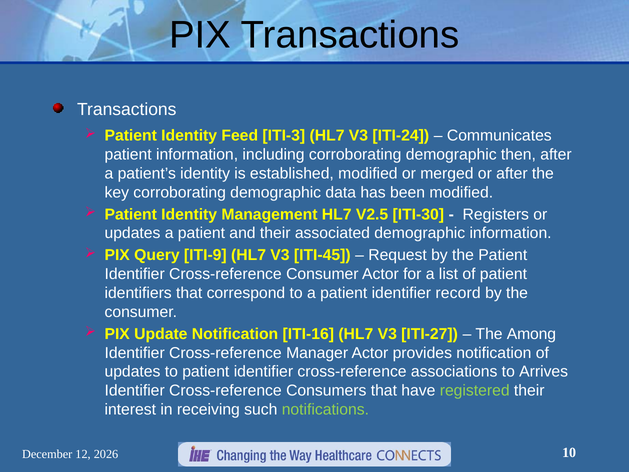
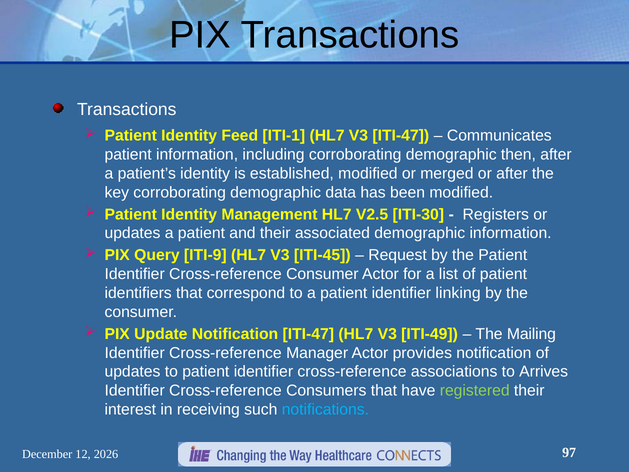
ITI-3: ITI-3 -> ITI-1 (284, 136)
V3 ITI-24: ITI-24 -> ITI-47 (401, 136)
record: record -> linking (458, 293)
Notification ITI-16: ITI-16 -> ITI-47 (308, 334)
ITI-27: ITI-27 -> ITI-49 (430, 334)
Among: Among -> Mailing (531, 334)
notifications colour: light green -> light blue (325, 409)
10: 10 -> 97 (569, 453)
